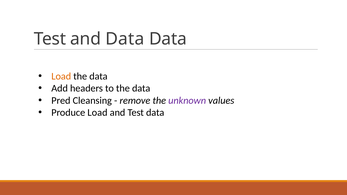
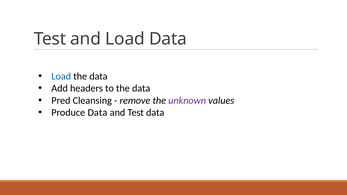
and Data: Data -> Load (125, 39)
Load colour: orange -> blue (61, 76)
Produce Load: Load -> Data (97, 113)
